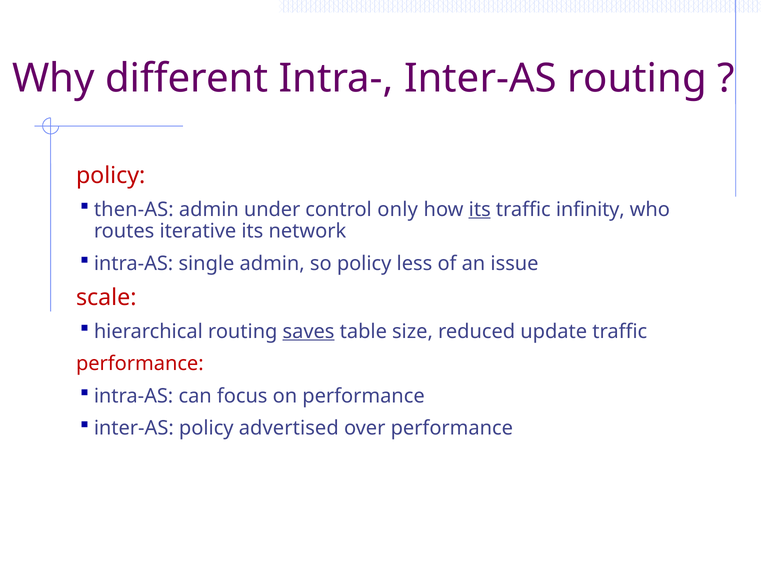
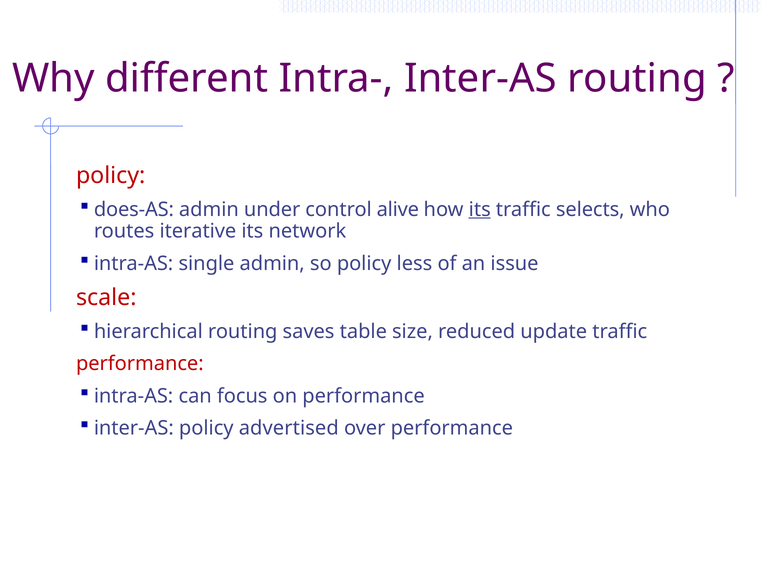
then-AS: then-AS -> does-AS (134, 209)
only: only -> alive (398, 209)
infinity: infinity -> selects (590, 209)
saves underline: present -> none (309, 331)
